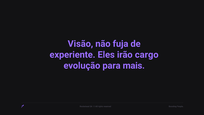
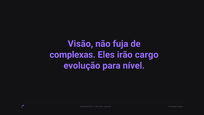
experiente: experiente -> complexas (73, 55)
mais: mais -> nível (134, 65)
